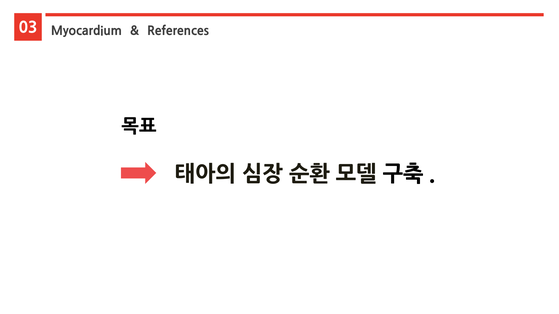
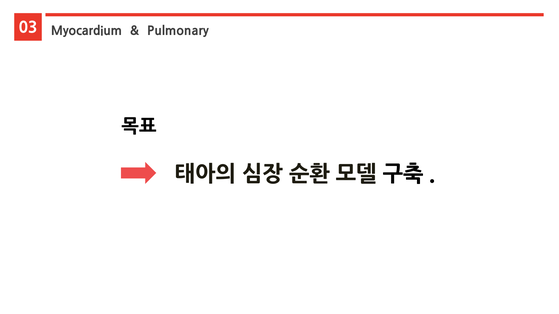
References: References -> Pulmonary (178, 31)
